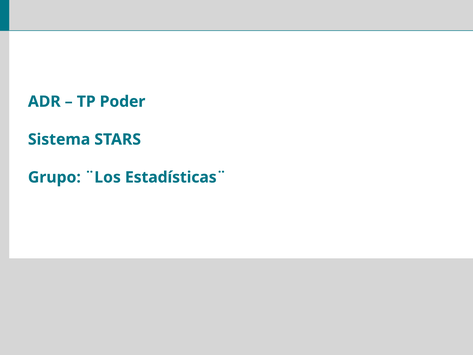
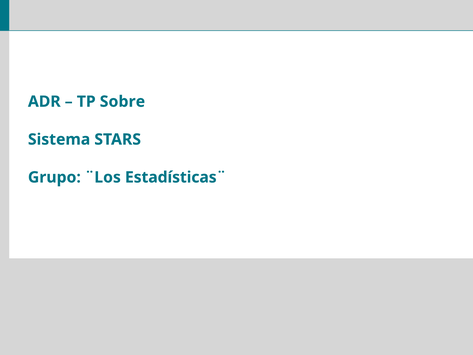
Poder: Poder -> Sobre (122, 101)
